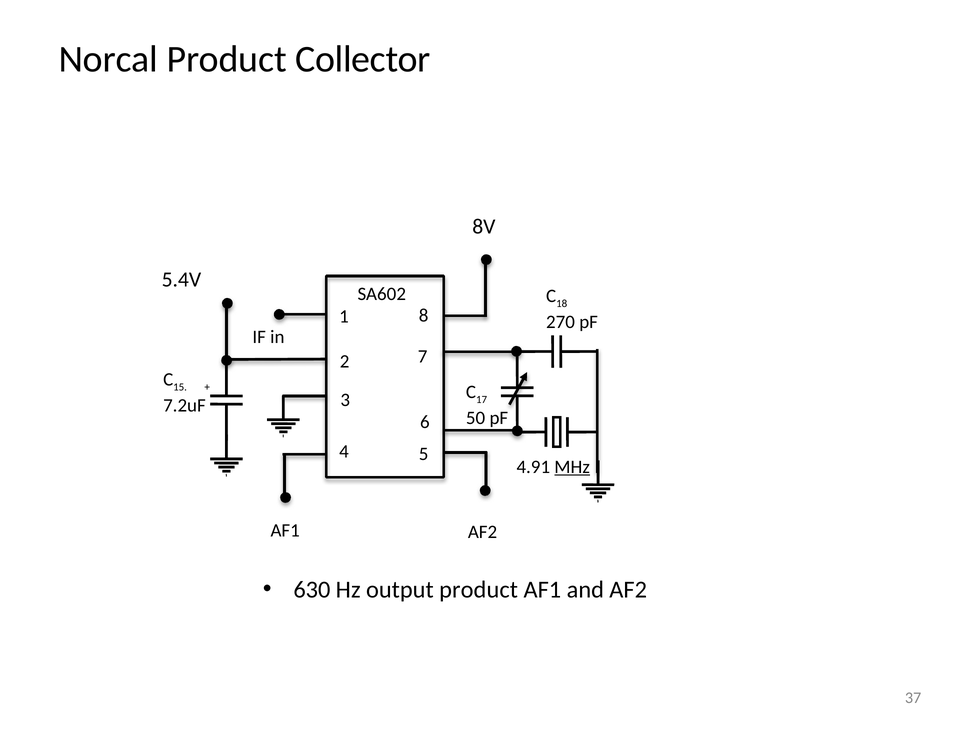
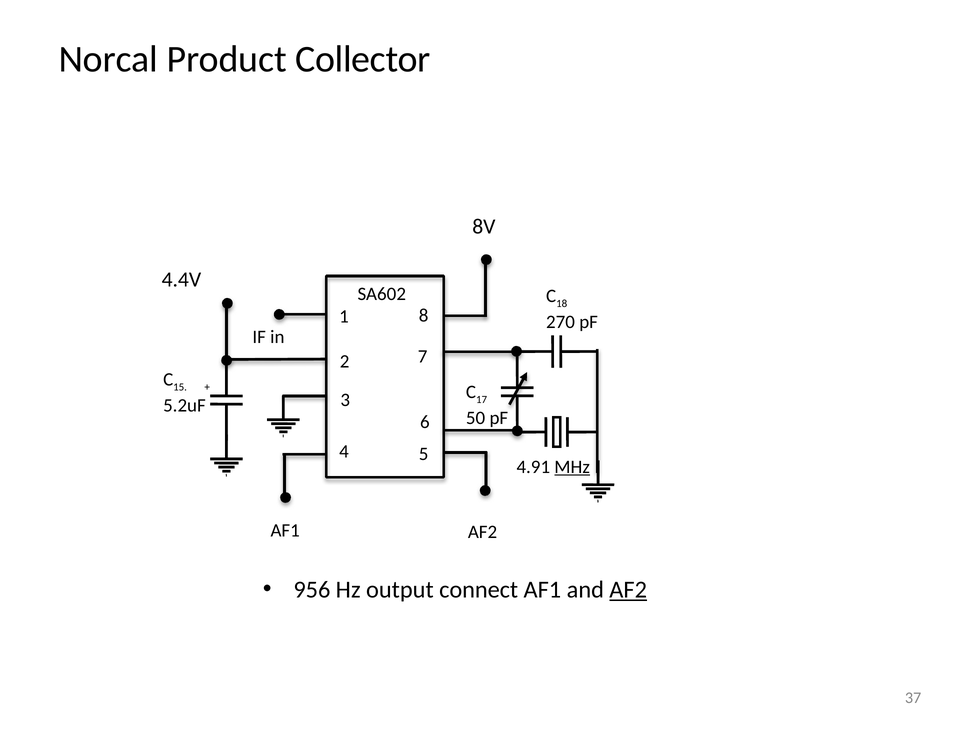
5.4V: 5.4V -> 4.4V (181, 280)
7.2uF: 7.2uF -> 5.2uF (184, 406)
630: 630 -> 956 (312, 590)
output product: product -> connect (479, 590)
AF2 underline: none -> present (628, 590)
